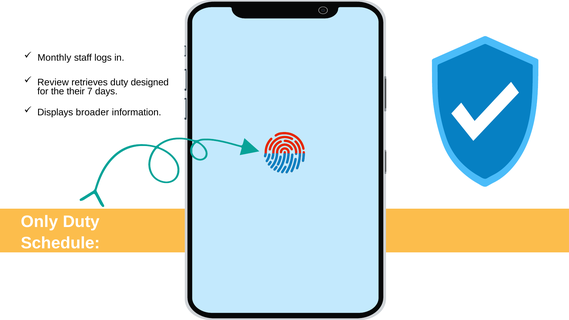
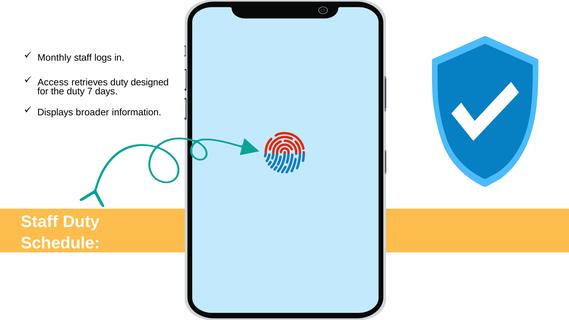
Review: Review -> Access (53, 82)
the their: their -> duty (76, 91)
Only: Only -> Staff (39, 222)
